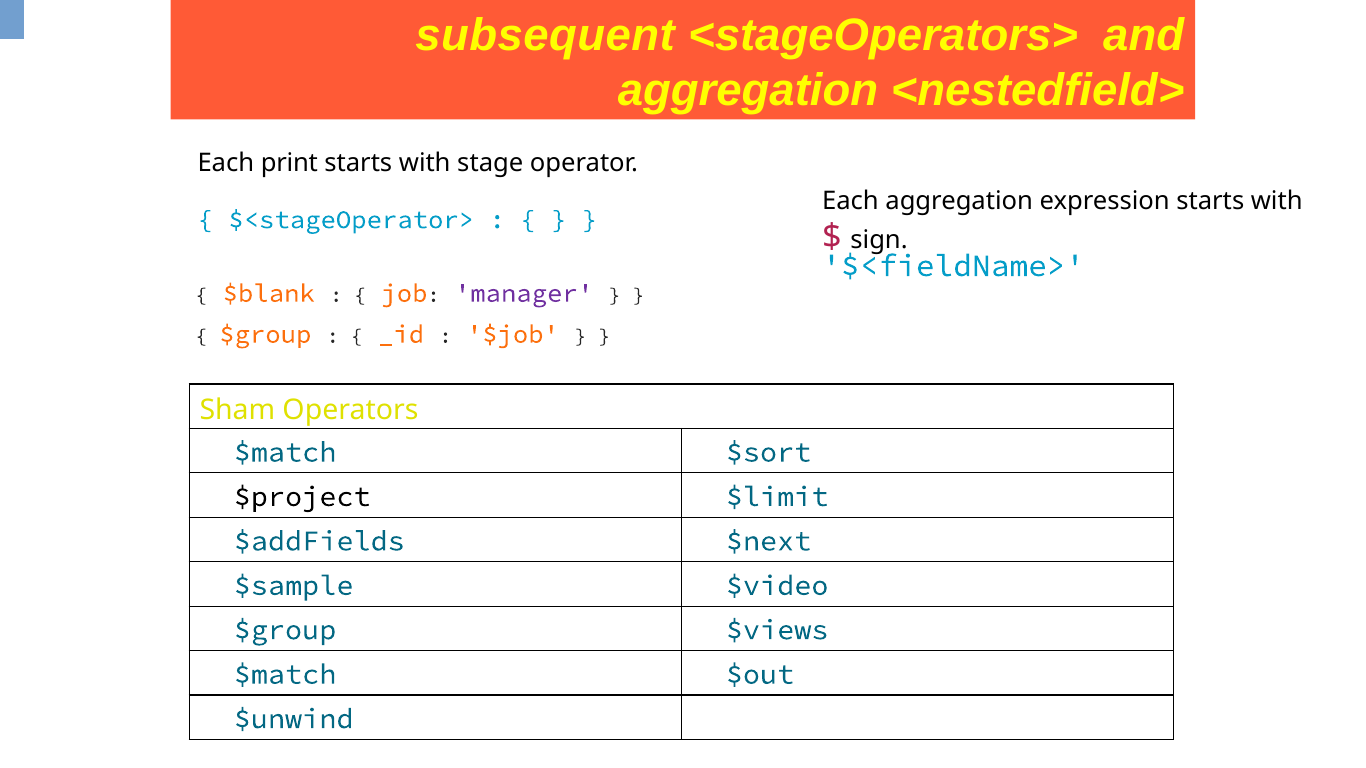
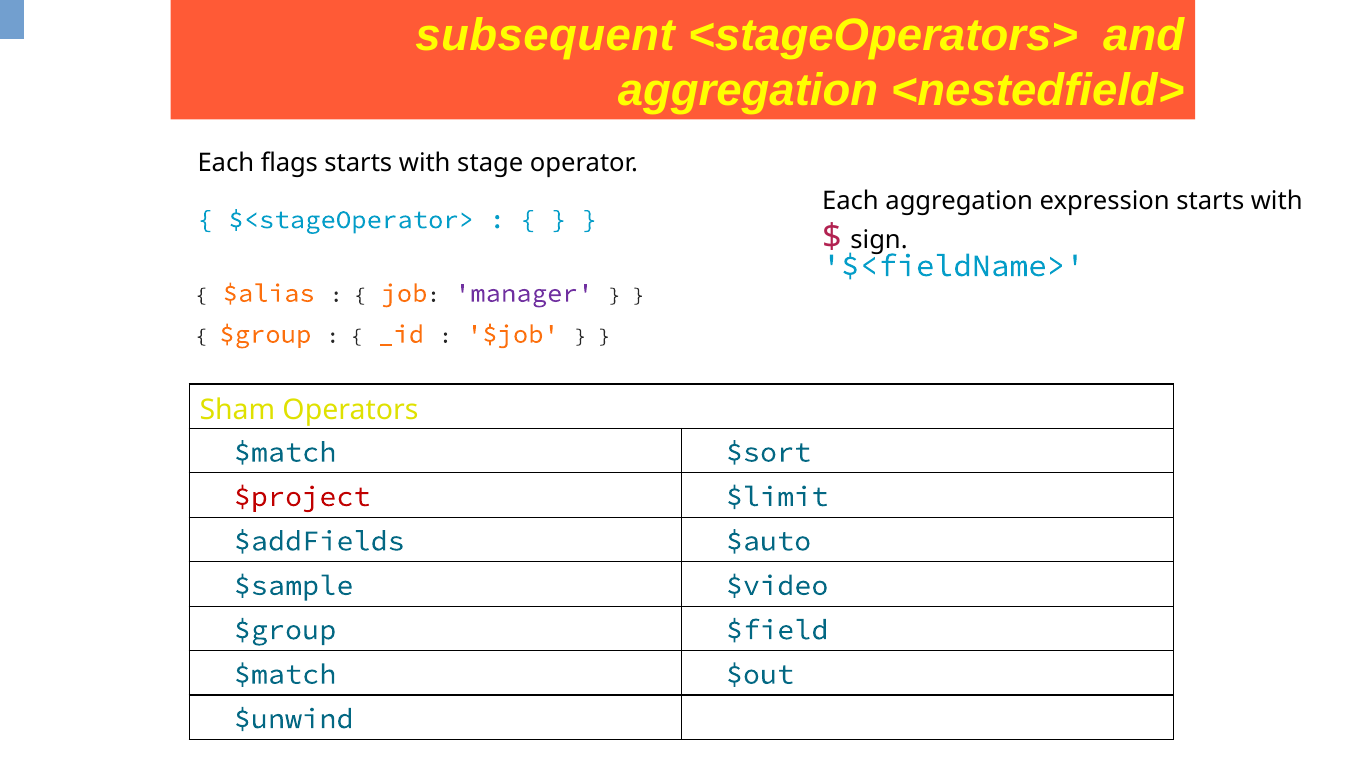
print: print -> flags (289, 163)
$blank: $blank -> $alias (269, 293)
$project colour: black -> red (302, 497)
$next: $next -> $auto (769, 541)
$views: $views -> $field (777, 630)
